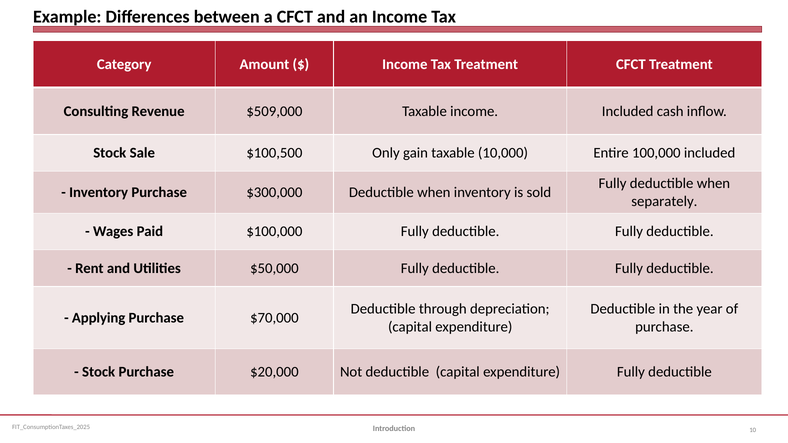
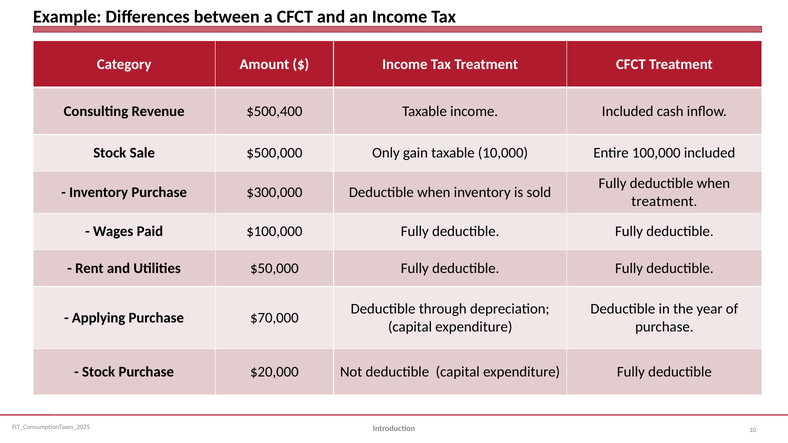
$509,000: $509,000 -> $500,400 (274, 111)
$100,500: $100,500 -> $500,000 (274, 153)
separately: separately -> treatment (664, 201)
